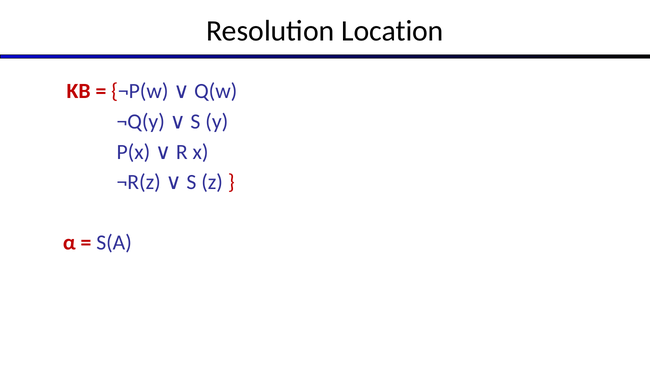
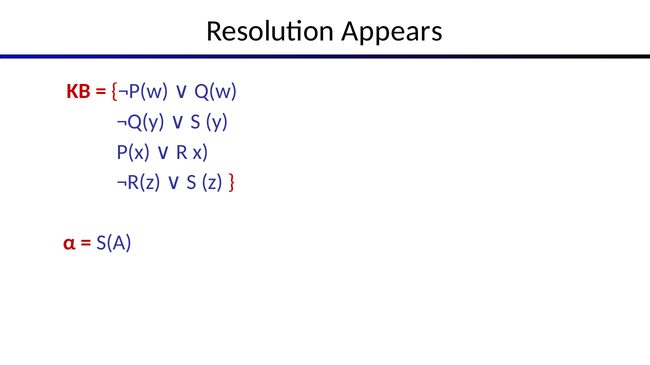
Location: Location -> Appears (392, 31)
